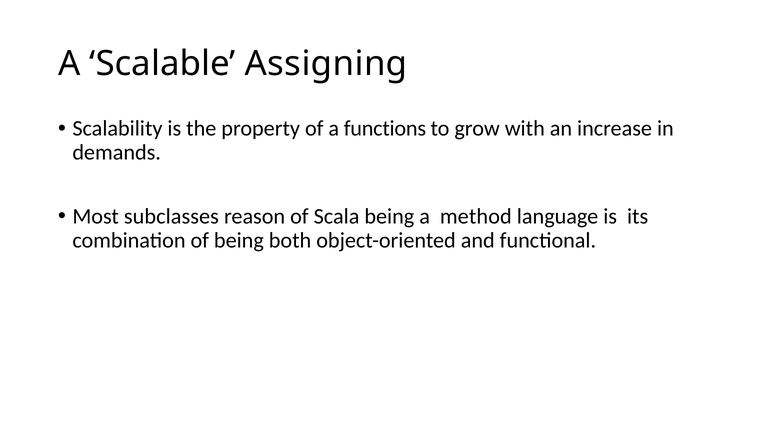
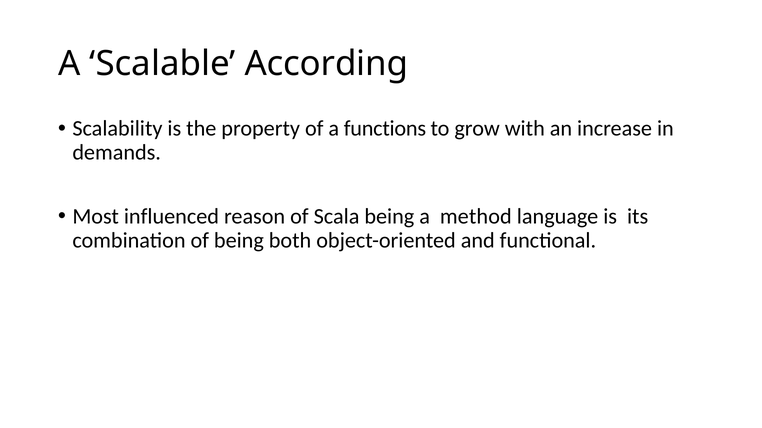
Assigning: Assigning -> According (326, 64)
subclasses: subclasses -> influenced (171, 217)
